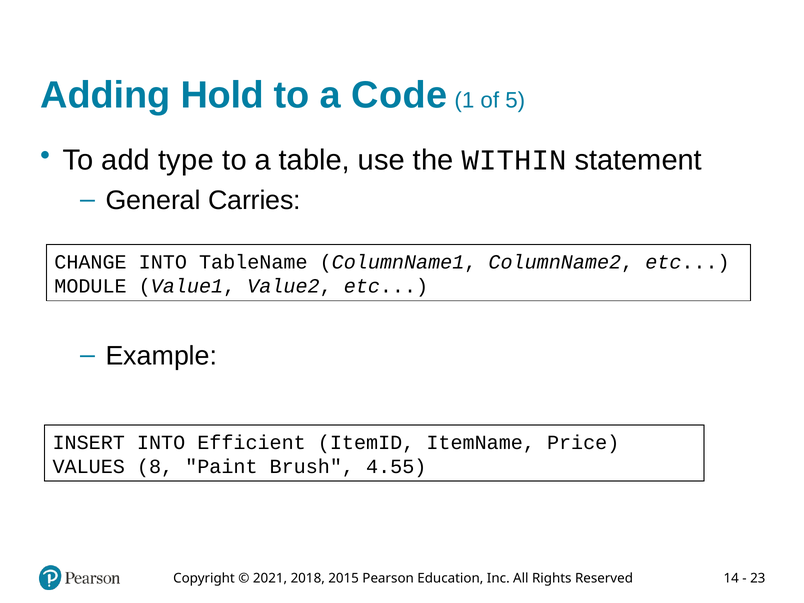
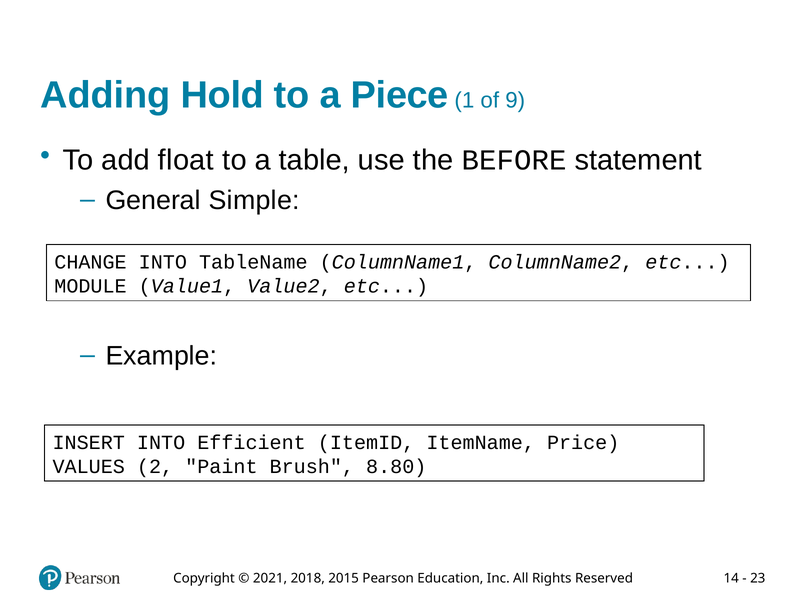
Code: Code -> Piece (400, 95)
5: 5 -> 9 (515, 100)
type: type -> float (186, 160)
WITHIN: WITHIN -> BEFORE (514, 160)
Carries: Carries -> Simple (254, 200)
8: 8 -> 2 (155, 467)
4.55: 4.55 -> 8.80 (396, 467)
